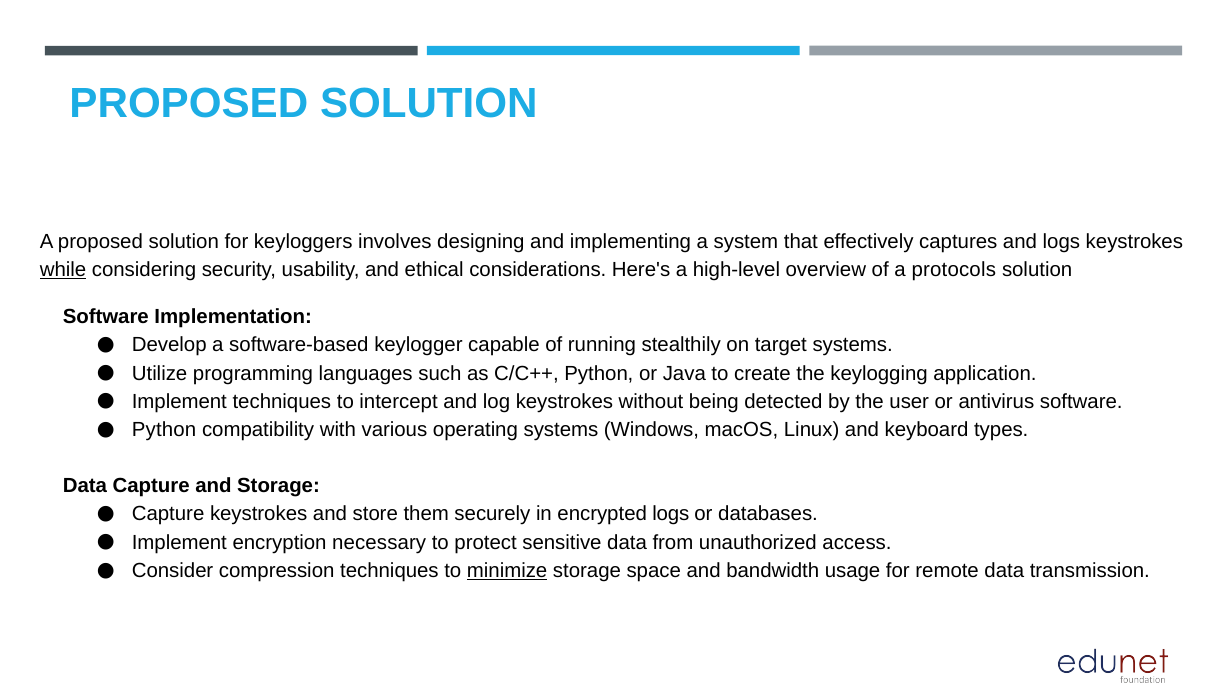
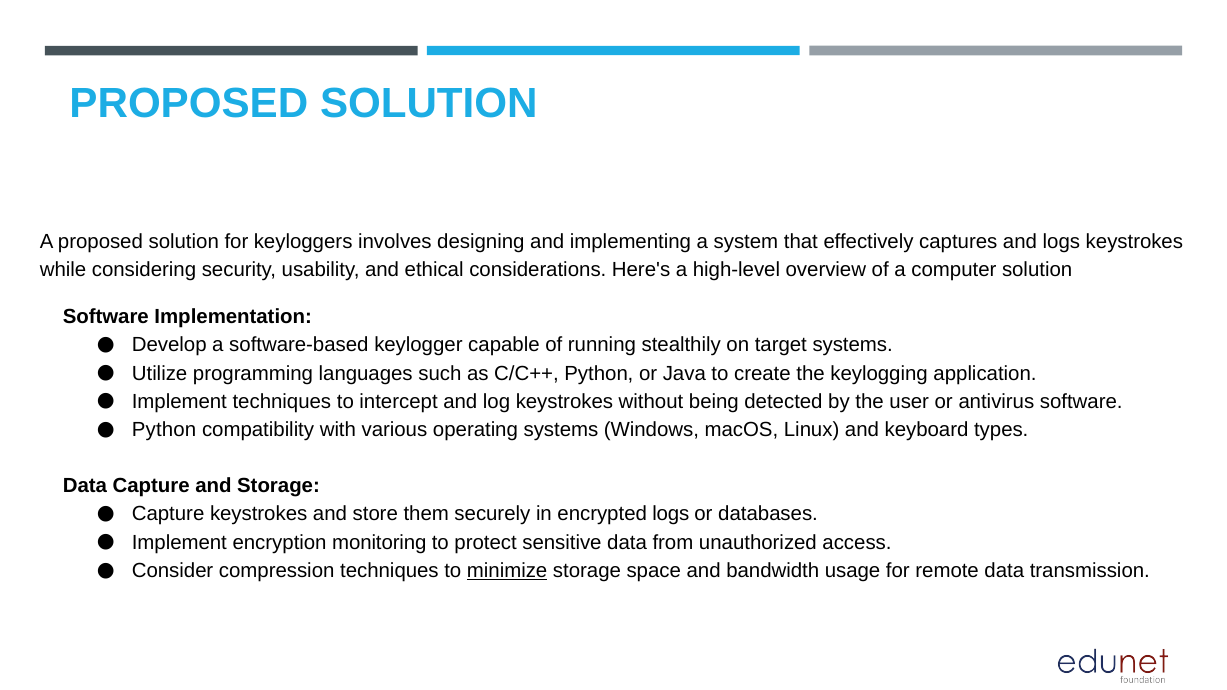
while underline: present -> none (63, 270)
protocols: protocols -> computer (954, 270)
necessary: necessary -> monitoring (379, 543)
